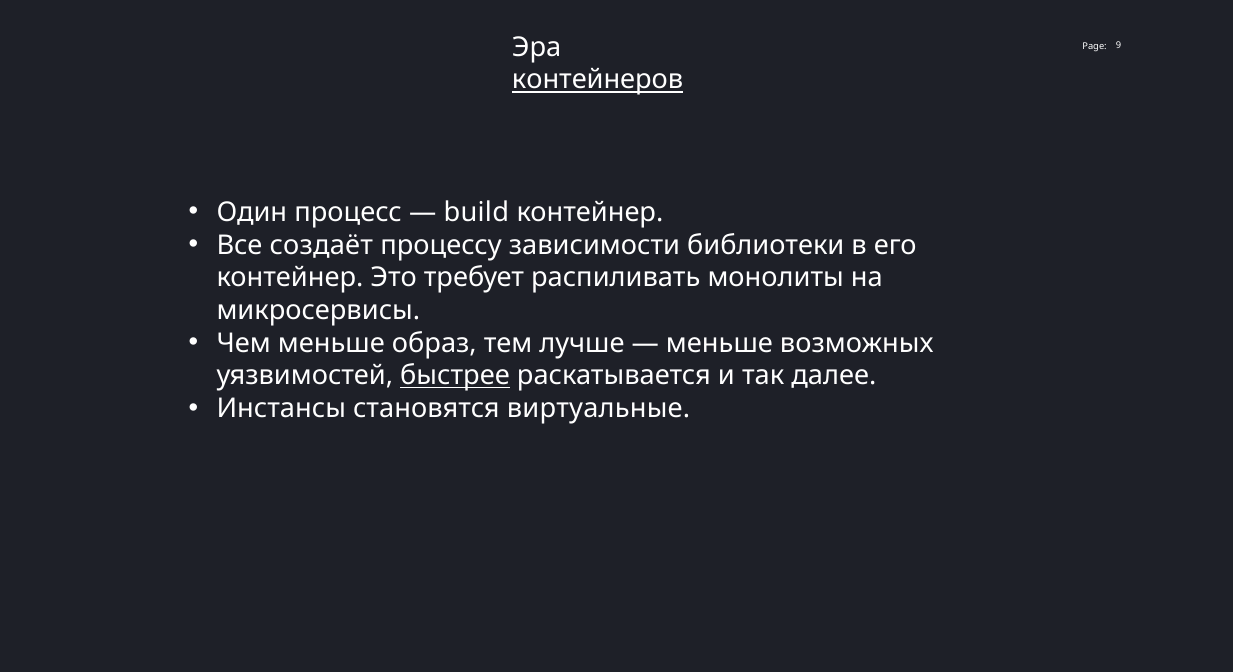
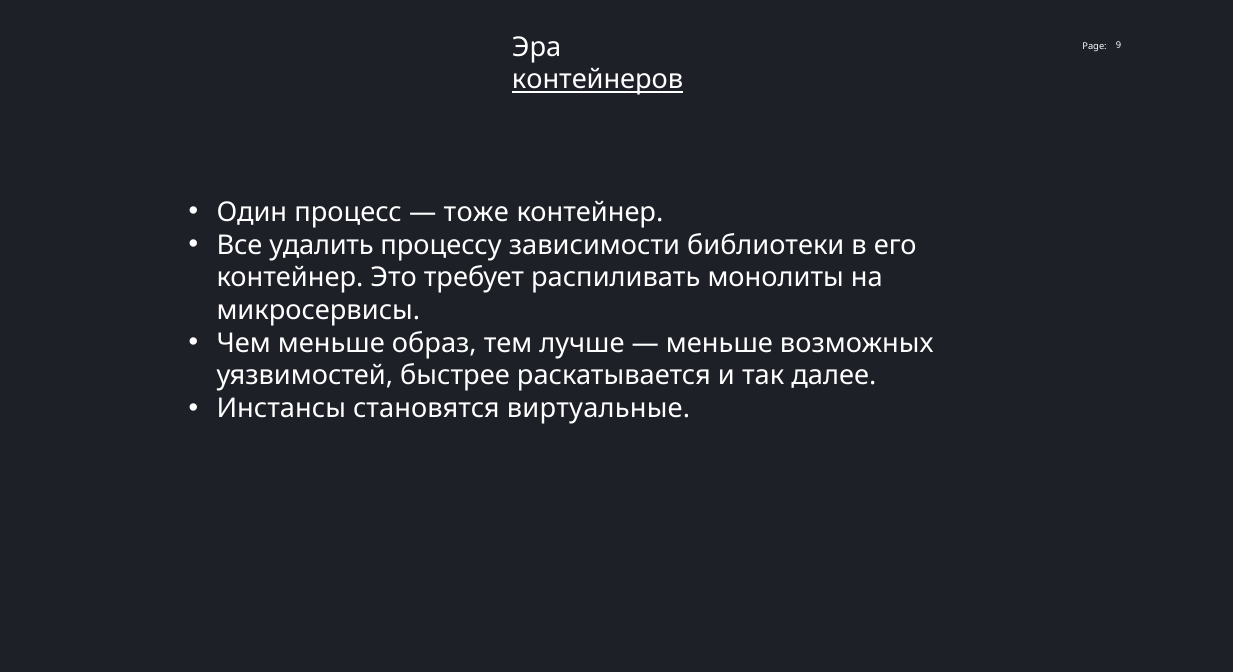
build: build -> тоже (476, 213)
создаёт: создаёт -> удалить (322, 245)
быстрее underline: present -> none (455, 376)
